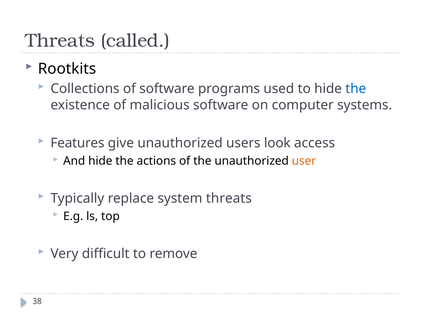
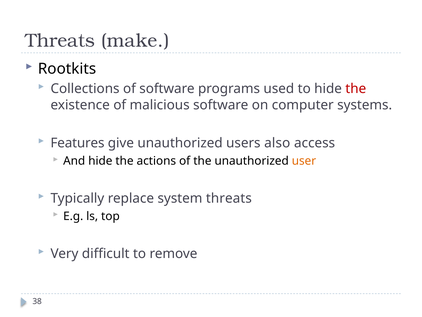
called: called -> make (135, 41)
the colour: blue -> red (356, 89)
look: look -> also (277, 143)
